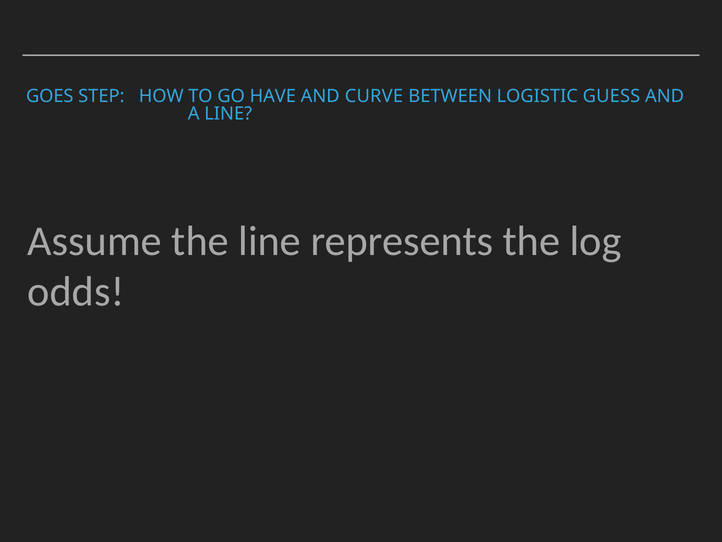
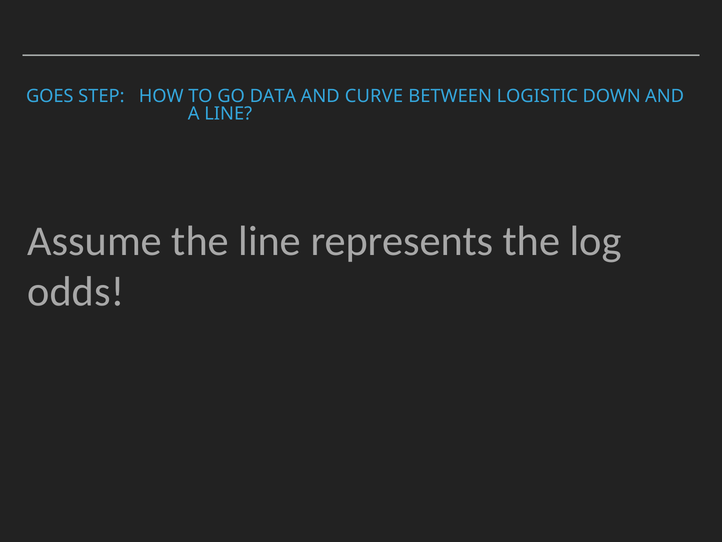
HAVE: HAVE -> DATA (273, 96)
GUESS: GUESS -> DOWN (612, 96)
